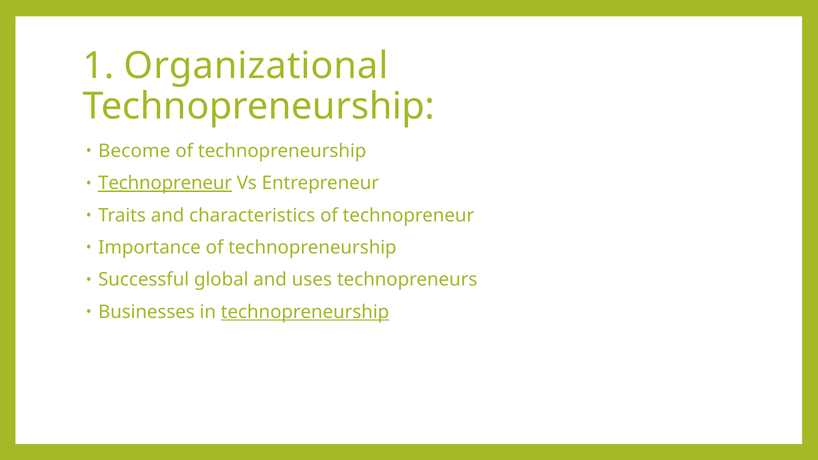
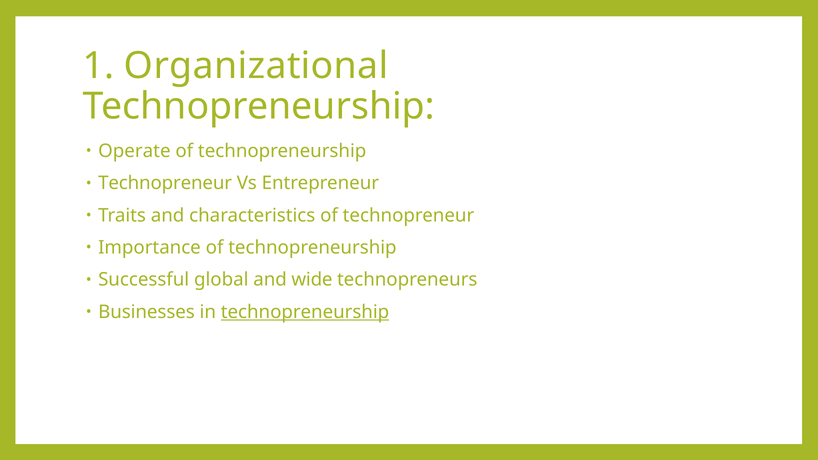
Become: Become -> Operate (134, 151)
Technopreneur underline: present -> none (165, 183)
uses: uses -> wide (312, 280)
